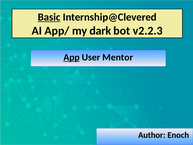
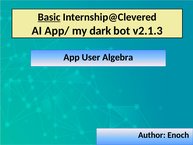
v2.2.3: v2.2.3 -> v2.1.3 (148, 31)
App underline: present -> none (72, 57)
Mentor: Mentor -> Algebra (118, 57)
